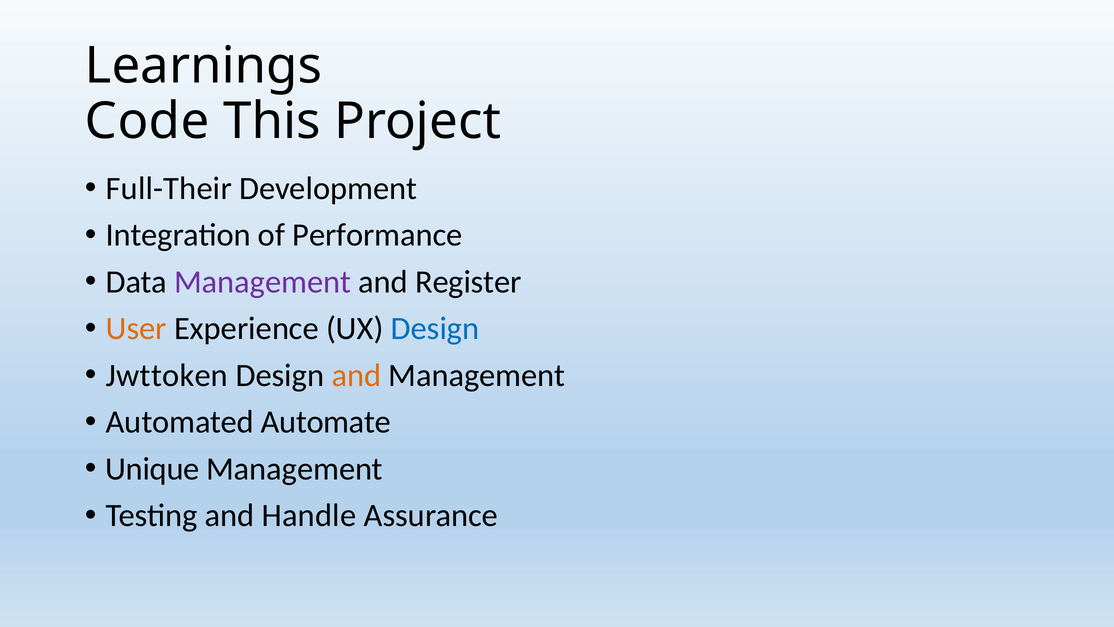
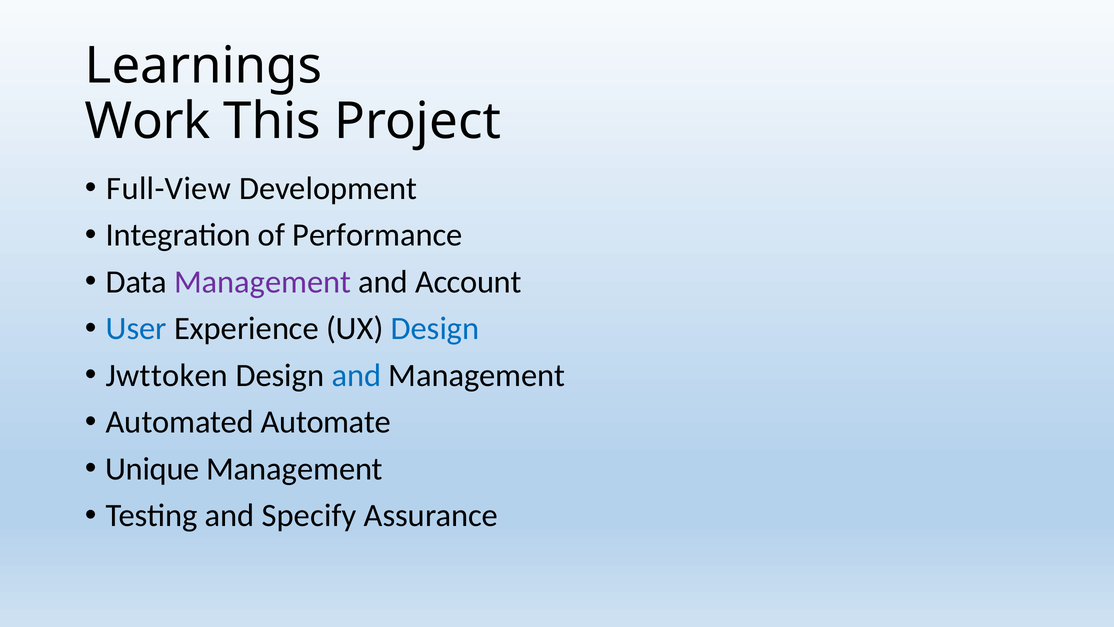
Code: Code -> Work (148, 121)
Full-Their: Full-Their -> Full-View (169, 188)
Register: Register -> Account (468, 282)
User colour: orange -> blue (136, 328)
and colour: orange -> blue (356, 375)
Handle: Handle -> Specify (309, 515)
